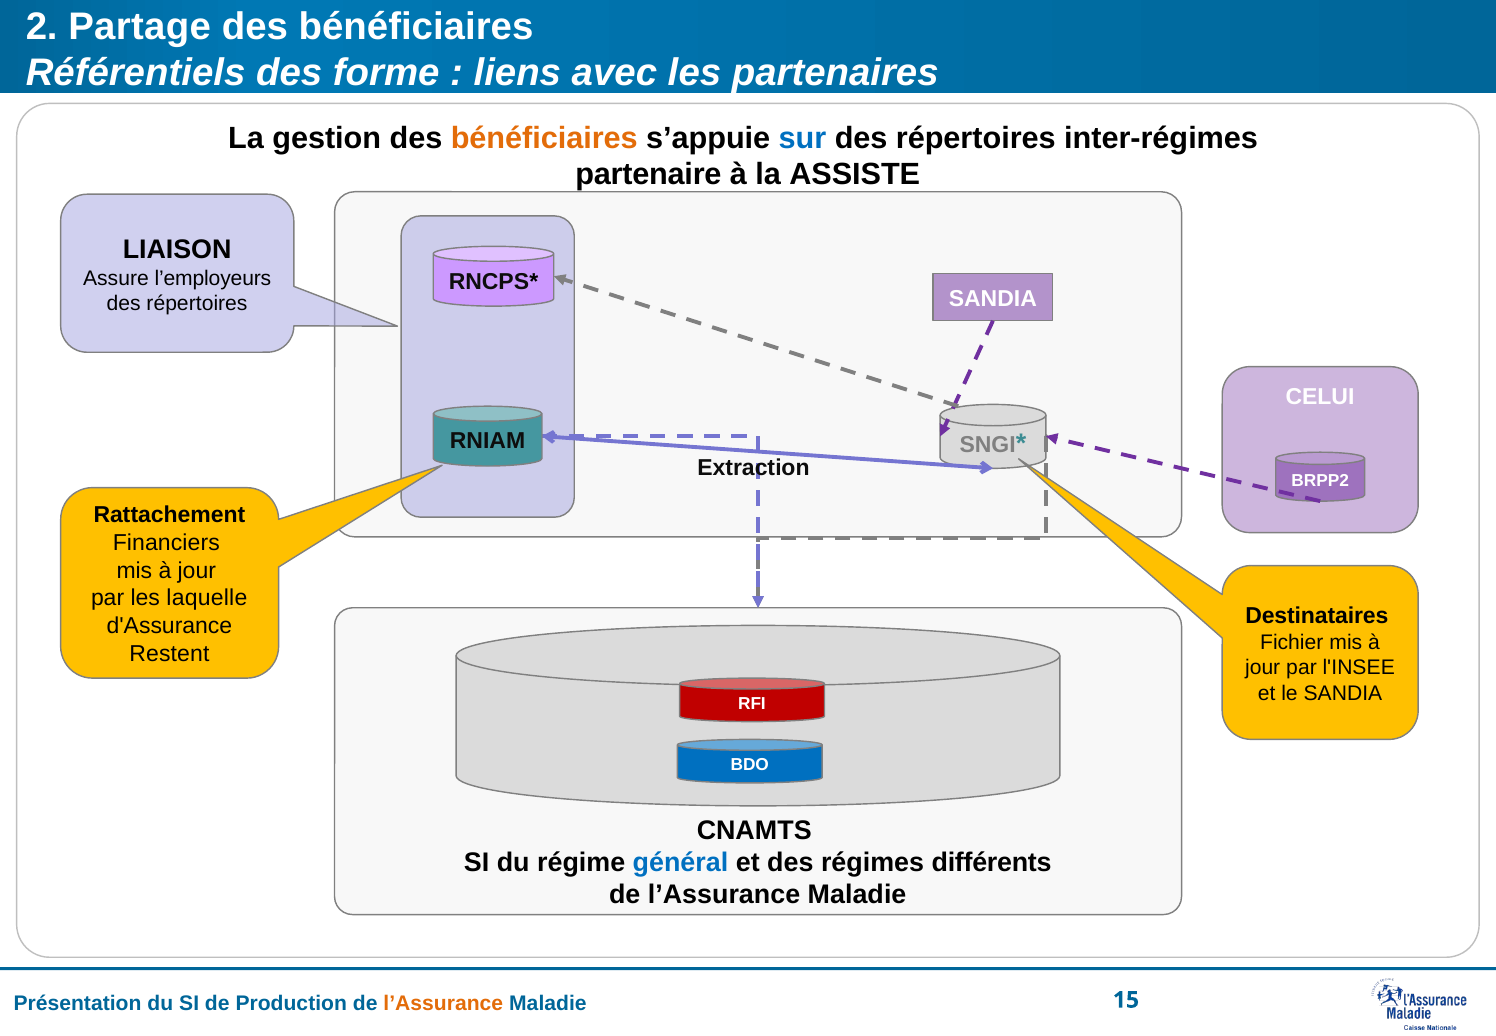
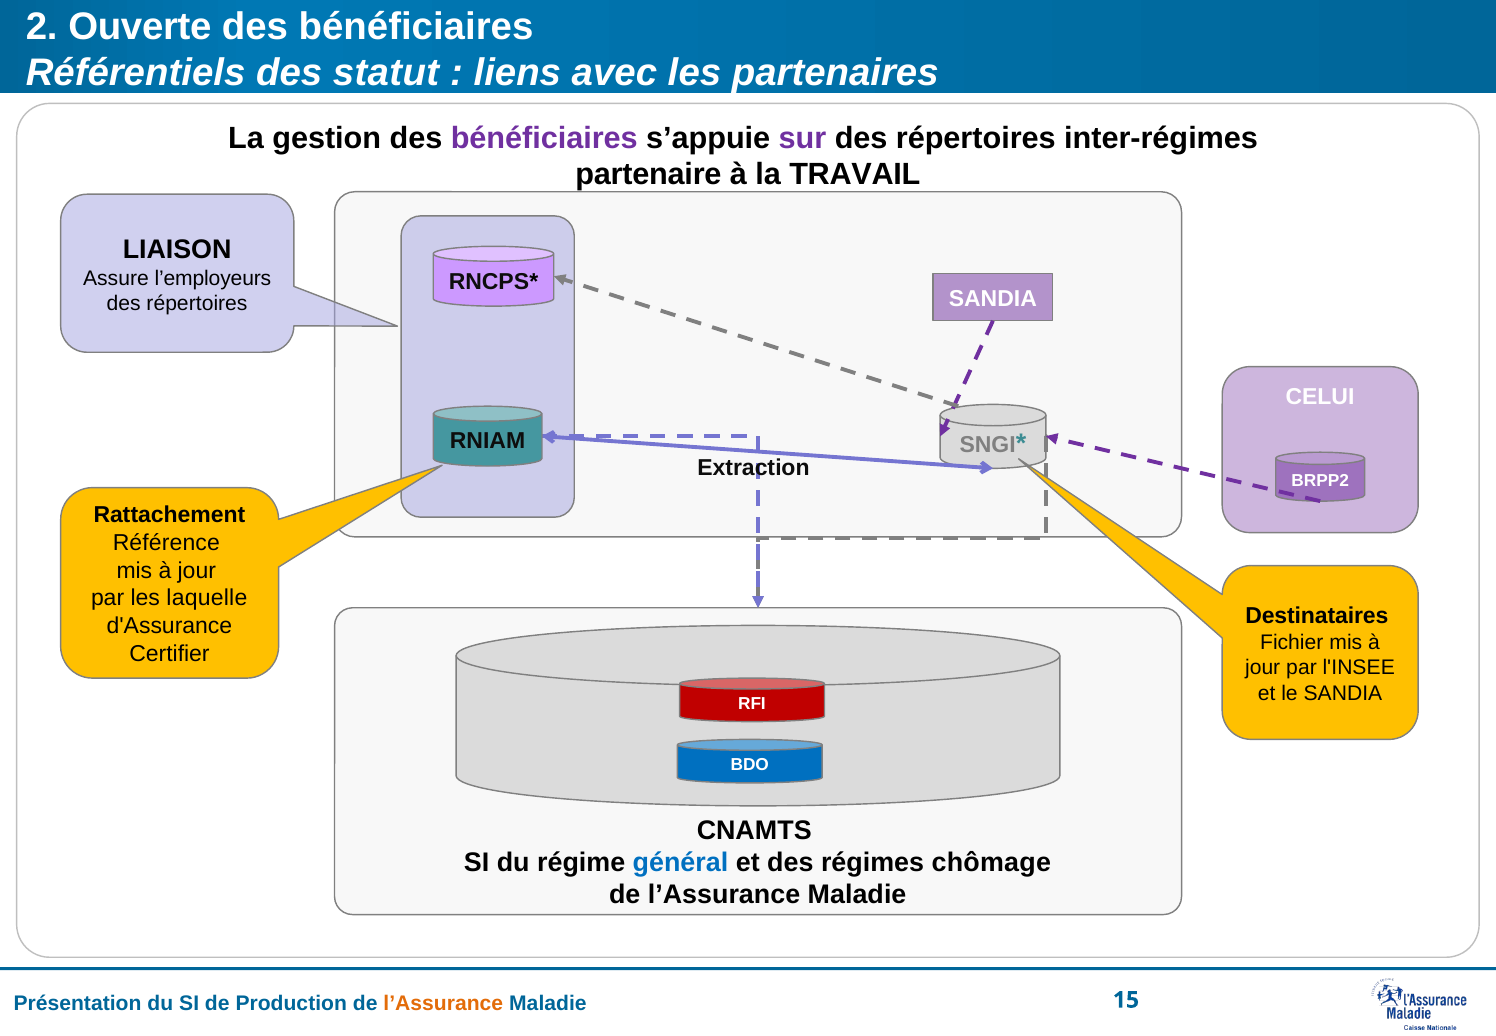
Partage: Partage -> Ouverte (140, 27)
forme: forme -> statut (386, 73)
bénéficiaires colour: orange -> purple (544, 138)
sur colour: blue -> purple (802, 138)
ASSISTE: ASSISTE -> TRAVAIL (855, 175)
Financiers: Financiers -> Référence (166, 543)
Restent: Restent -> Certifier (169, 653)
différents: différents -> chômage (991, 863)
